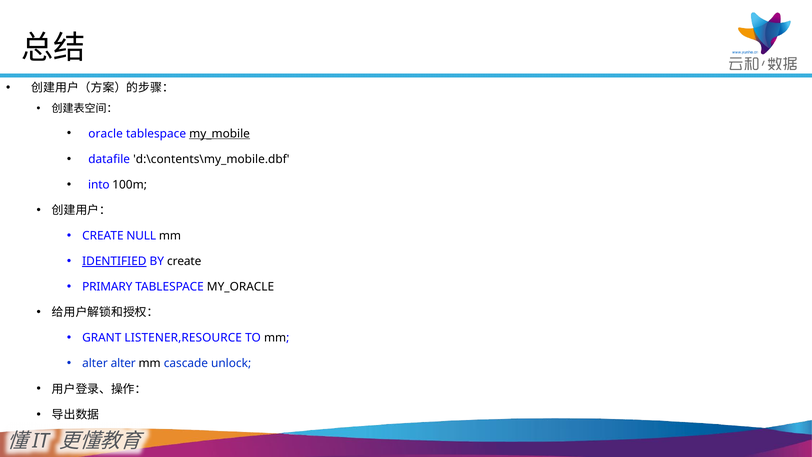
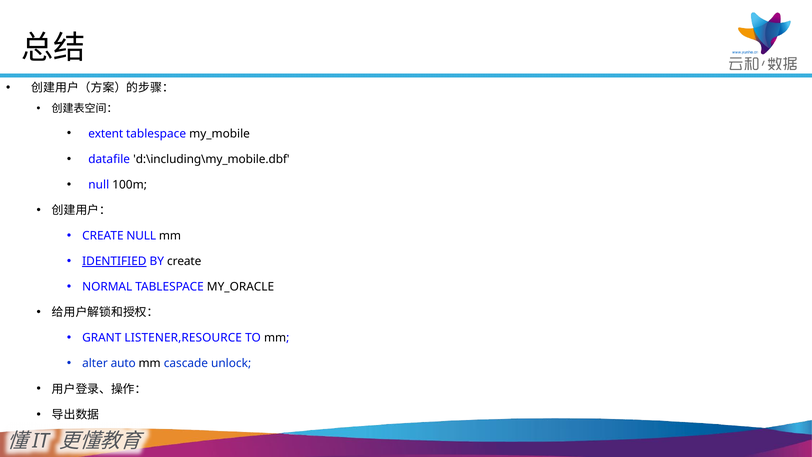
oracle: oracle -> extent (106, 134)
my_mobile underline: present -> none (220, 134)
d:\contents\my_mobile.dbf: d:\contents\my_mobile.dbf -> d:\including\my_mobile.dbf (211, 159)
into: into -> null (99, 185)
PRIMARY: PRIMARY -> NORMAL (107, 287)
alter alter: alter -> auto (123, 363)
